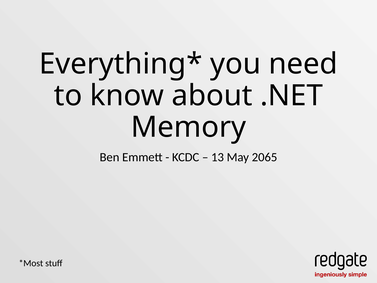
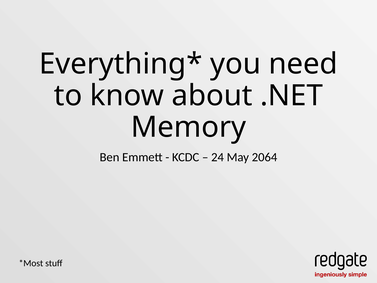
13: 13 -> 24 (218, 157)
2065: 2065 -> 2064 (265, 157)
